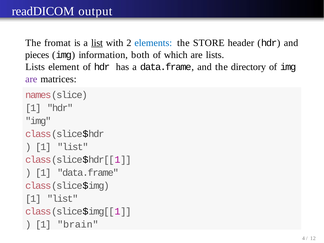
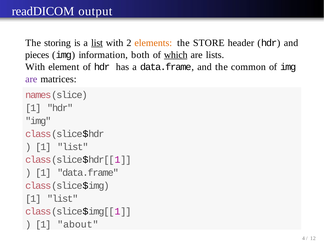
fromat: fromat -> storing (58, 43)
elements colour: blue -> orange (153, 43)
which underline: none -> present (176, 55)
Lists: Lists -> With (35, 67)
directory: directory -> common (248, 67)
brain: brain -> about (78, 225)
